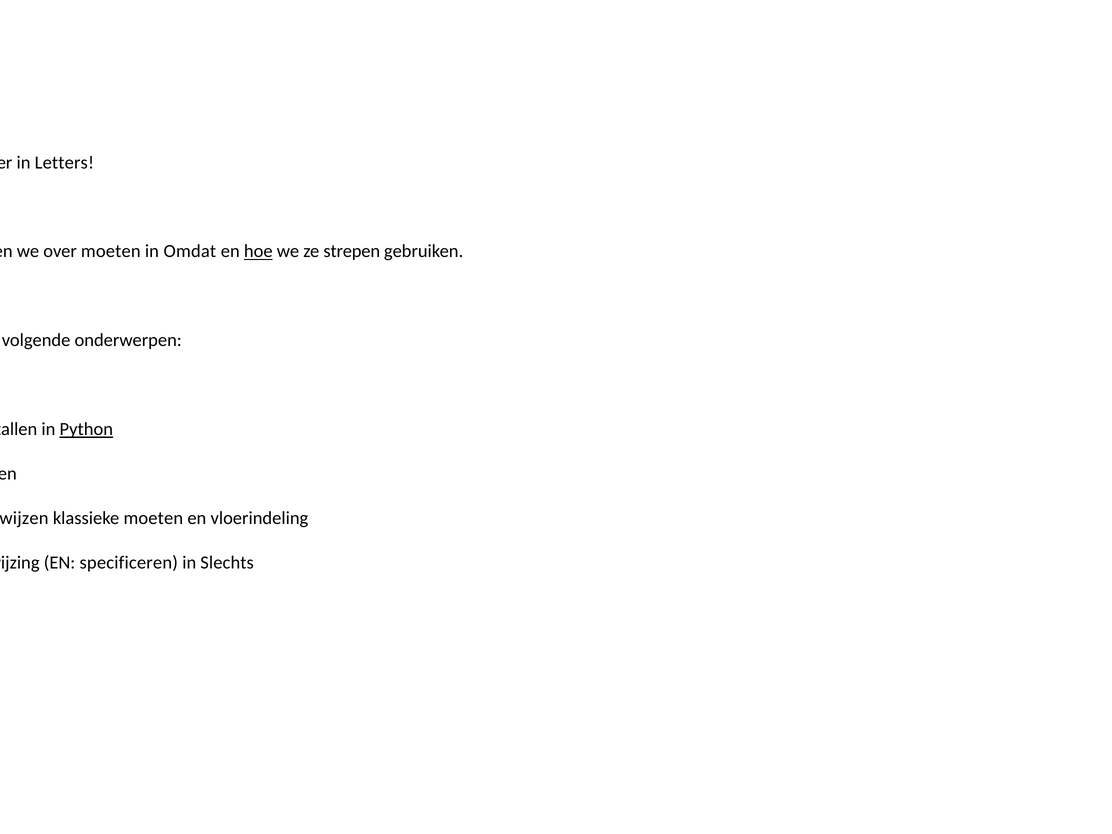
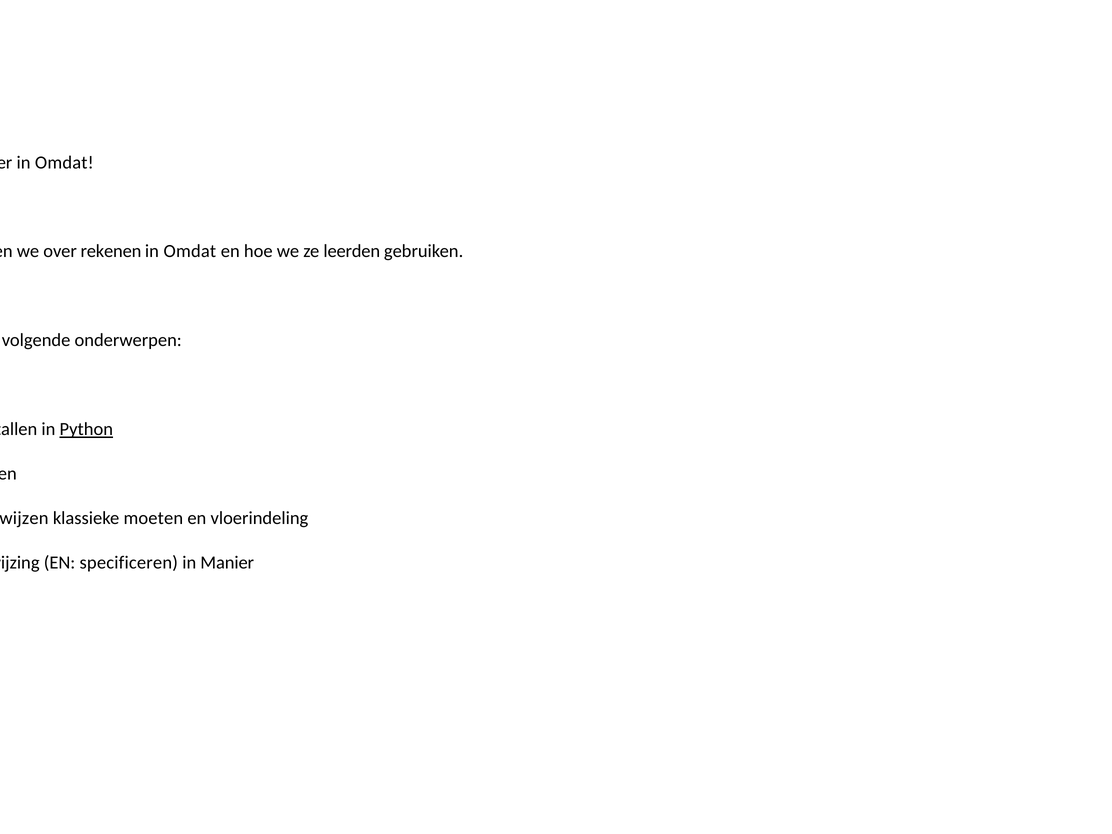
Letters: Letters -> Omdat (64, 162)
over moeten: moeten -> rekenen (111, 251)
hoe underline: present -> none (258, 251)
strepen: strepen -> leerden (352, 251)
Slechts: Slechts -> Manier (227, 563)
